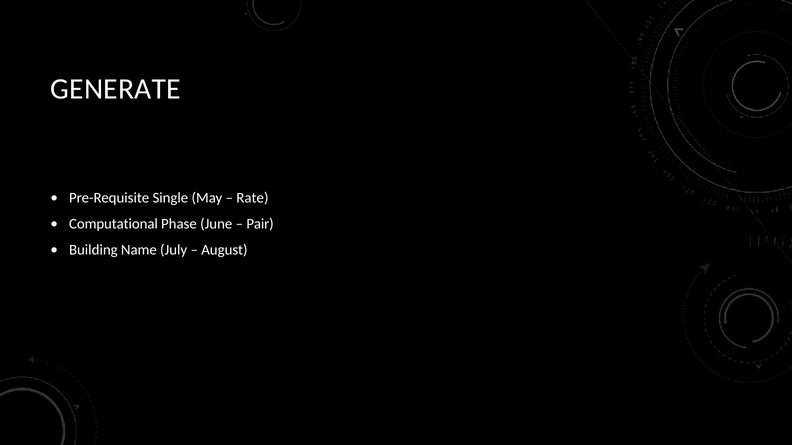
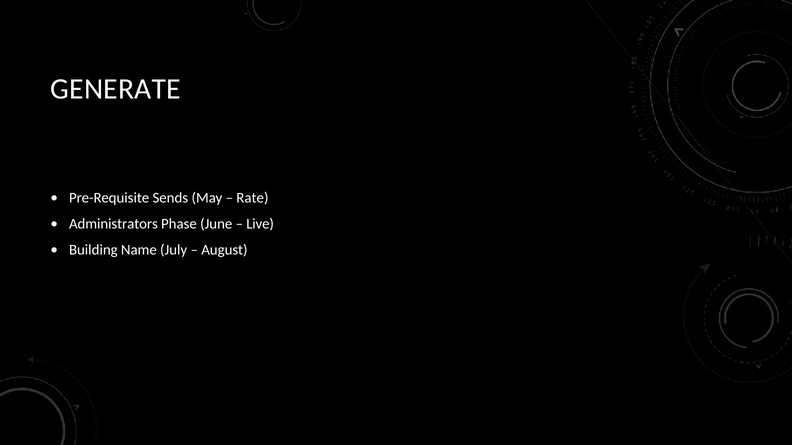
Single: Single -> Sends (170, 198)
Computational: Computational -> Administrators (113, 224)
Pair: Pair -> Live (260, 224)
